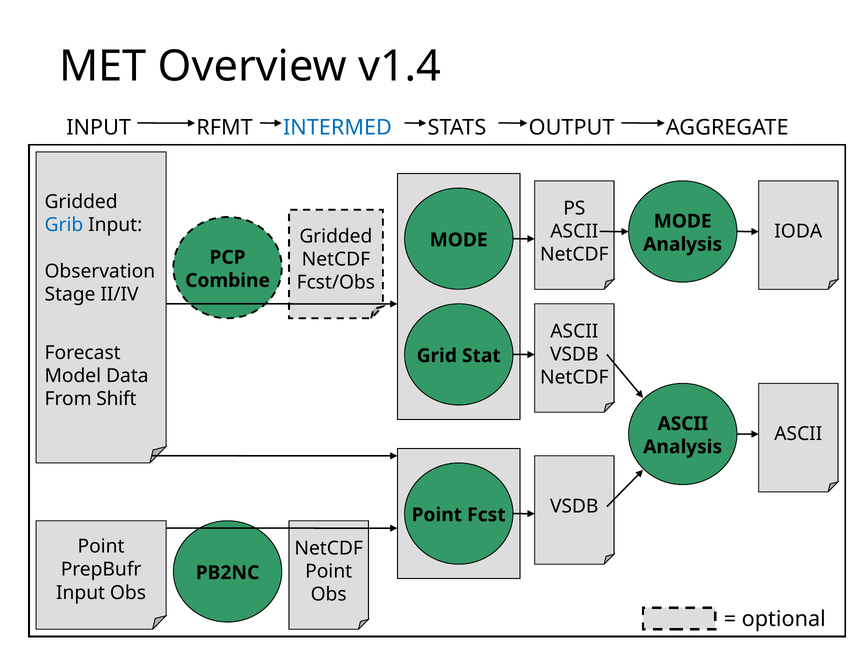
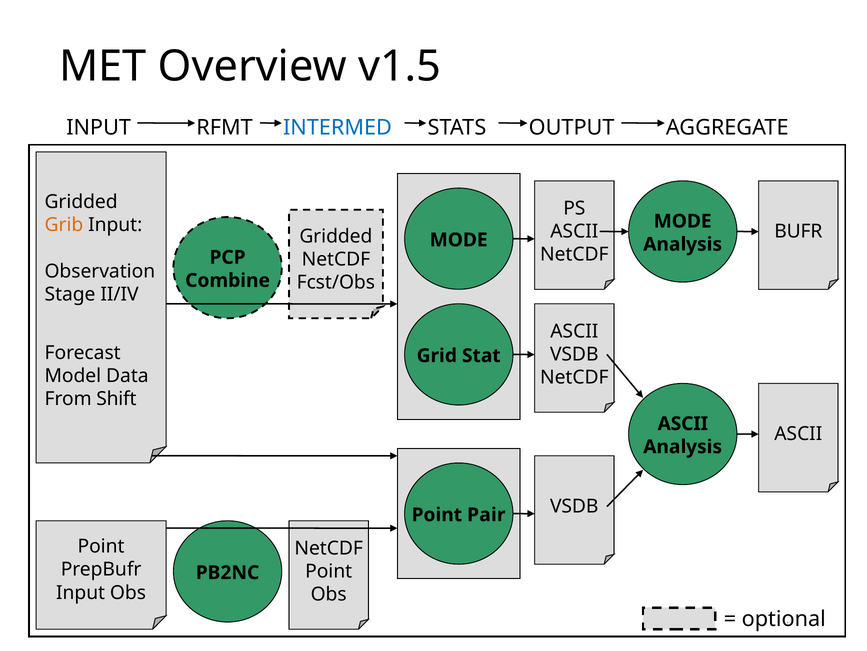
v1.4: v1.4 -> v1.5 (400, 66)
Grib colour: blue -> orange (64, 225)
IODA: IODA -> BUFR (798, 231)
Fcst: Fcst -> Pair (486, 514)
